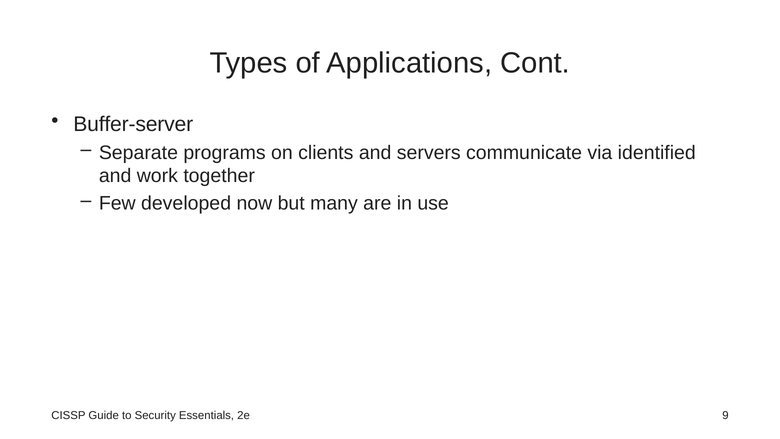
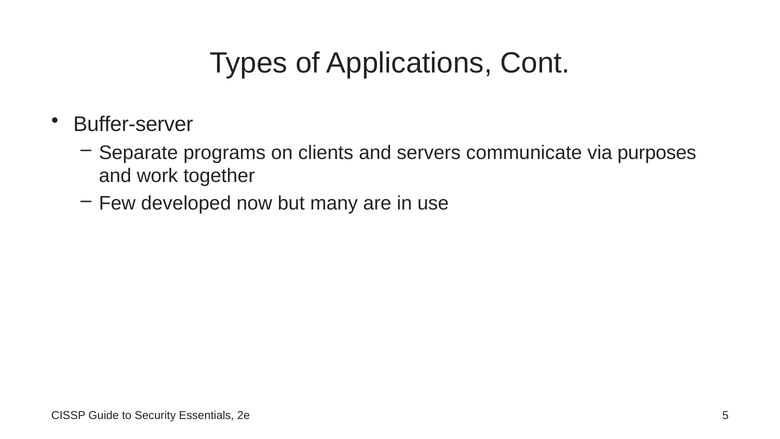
identified: identified -> purposes (657, 152)
9: 9 -> 5 (725, 415)
